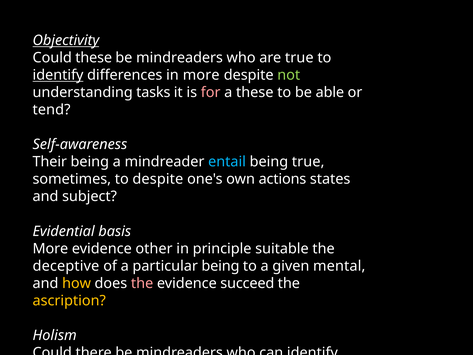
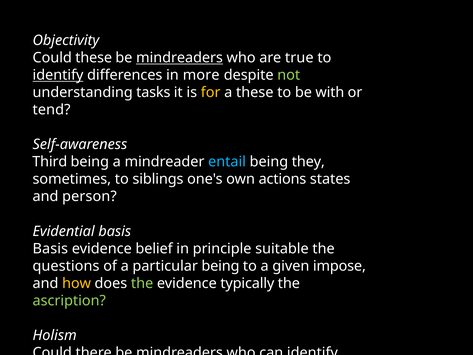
Objectivity underline: present -> none (66, 40)
mindreaders underline: none -> present (180, 58)
for colour: pink -> yellow (211, 92)
able: able -> with (330, 92)
Their: Their -> Third (50, 162)
being true: true -> they (308, 162)
to despite: despite -> siblings (158, 179)
subject: subject -> person (89, 196)
More: More -> Basis (50, 248)
other: other -> belief (154, 248)
deceptive: deceptive -> questions (66, 266)
mental: mental -> impose (339, 266)
the colour: pink -> light green (142, 283)
succeed: succeed -> typically (247, 283)
ascription colour: yellow -> light green (69, 300)
